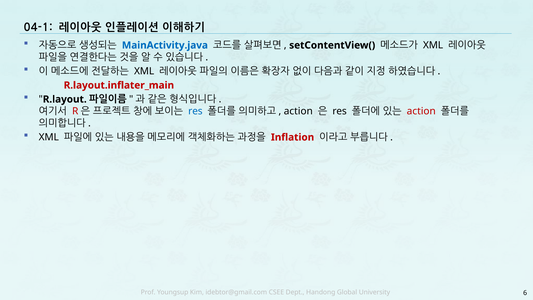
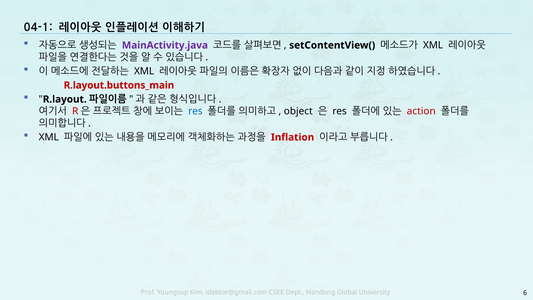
MainActivity.java colour: blue -> purple (165, 45)
R.layout.inflater_main: R.layout.inflater_main -> R.layout.buttons_main (119, 85)
action: action -> object (298, 111)
